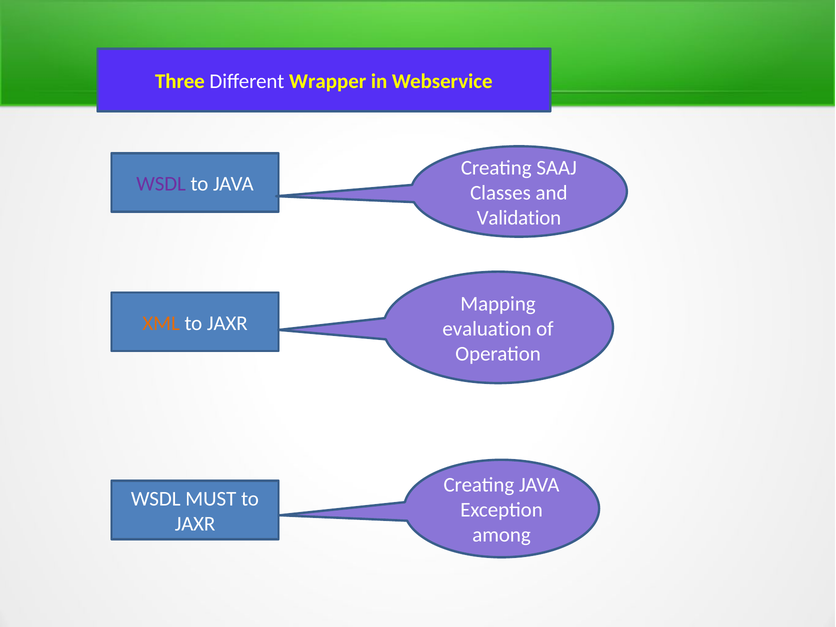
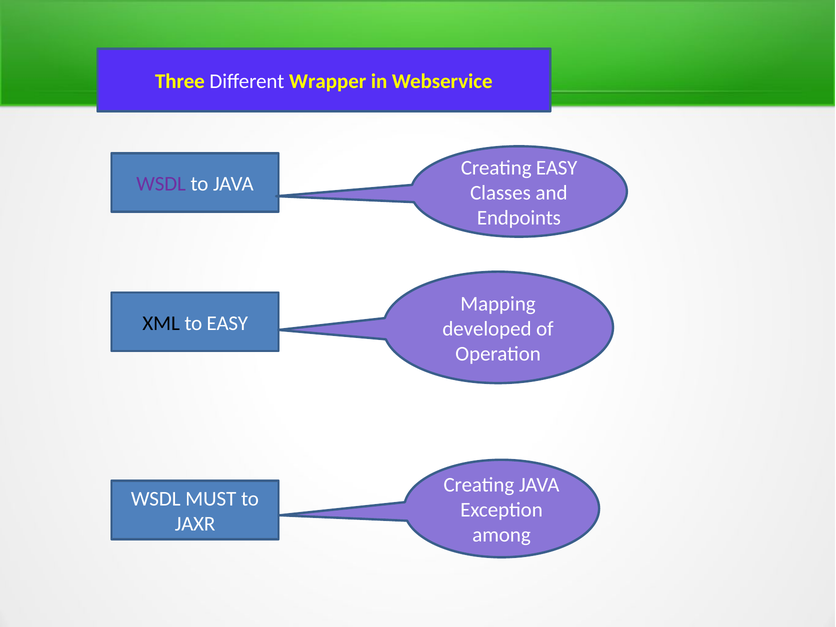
Creating SAAJ: SAAJ -> EASY (557, 168)
Validation: Validation -> Endpoints (519, 218)
XML colour: orange -> black (161, 323)
JAXR: JAXR -> EASY (227, 323)
evaluation: evaluation -> developed (487, 329)
